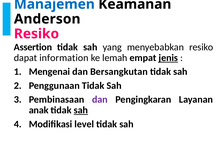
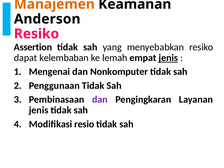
Manajemen colour: blue -> orange (54, 4)
information: information -> kelembaban (64, 58)
Bersangkutan: Bersangkutan -> Nonkomputer (119, 72)
anak: anak -> jenis (39, 110)
sah underline: present -> none (81, 110)
level: level -> resio (84, 124)
